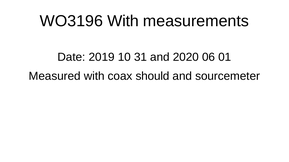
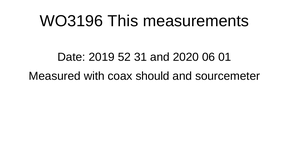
WO3196 With: With -> This (123, 21)
10: 10 -> 52 (124, 57)
